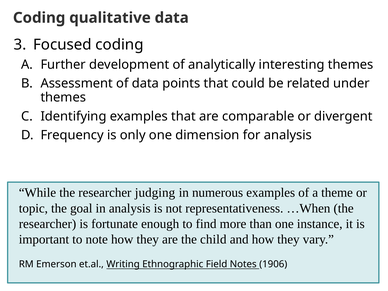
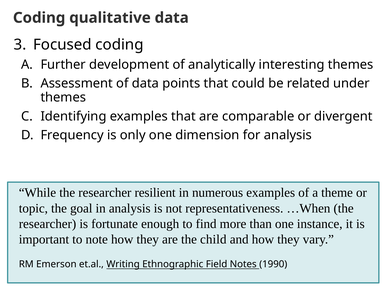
judging: judging -> resilient (155, 193)
1906: 1906 -> 1990 (273, 264)
